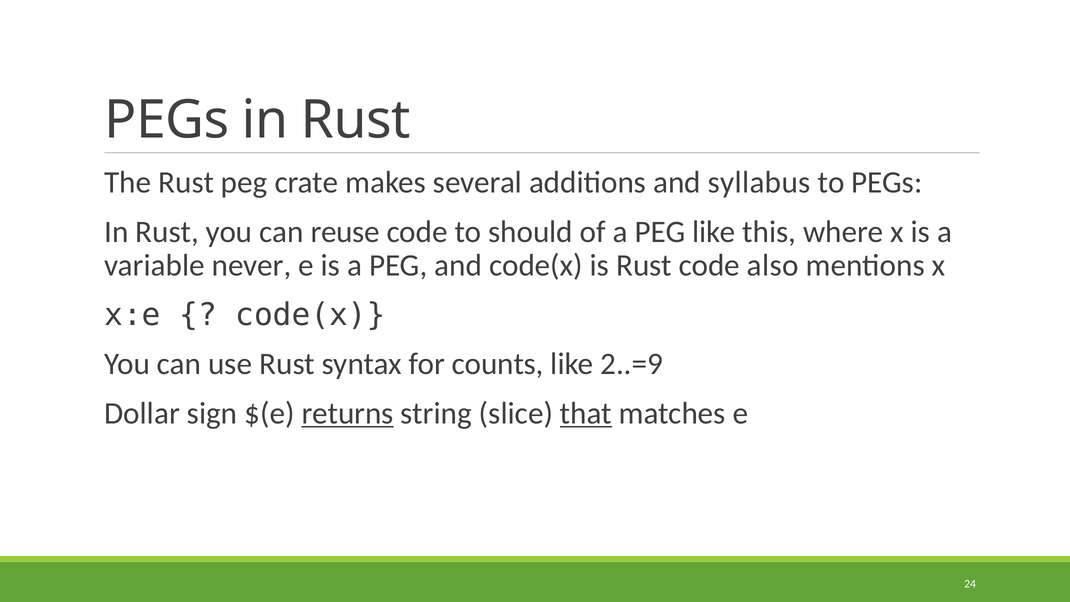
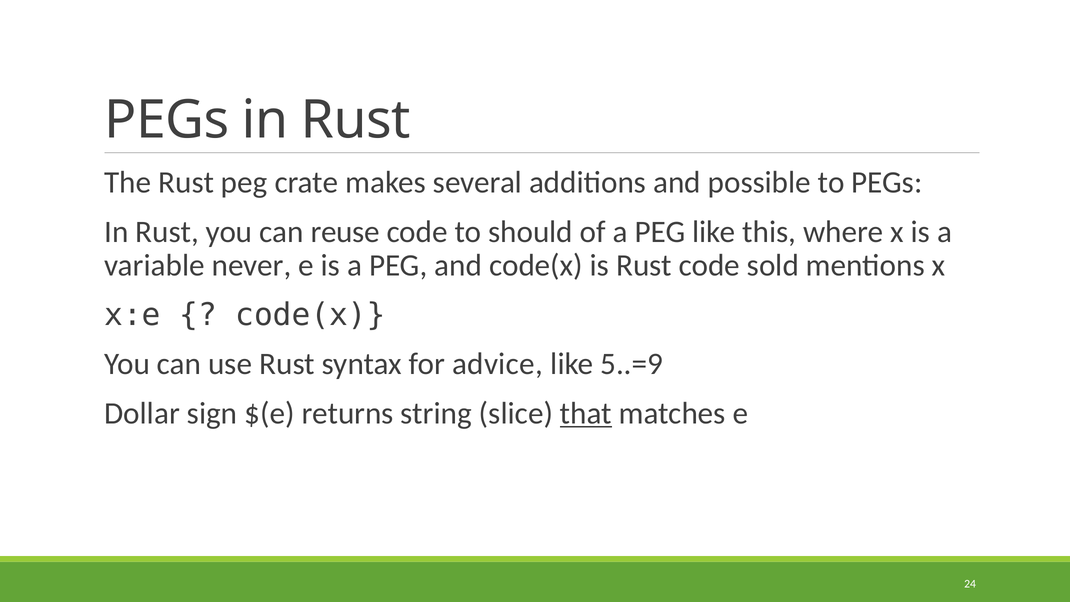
syllabus: syllabus -> possible (759, 183)
also: also -> sold (773, 266)
counts: counts -> advice (498, 364)
2..=9: 2..=9 -> 5..=9 (632, 364)
returns underline: present -> none (348, 413)
